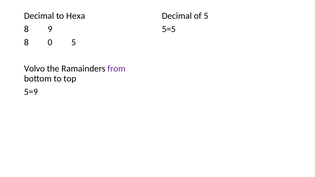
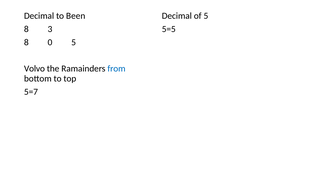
Hexa: Hexa -> Been (76, 16)
9: 9 -> 3 (50, 29)
from colour: purple -> blue (116, 69)
5=9: 5=9 -> 5=7 (31, 92)
